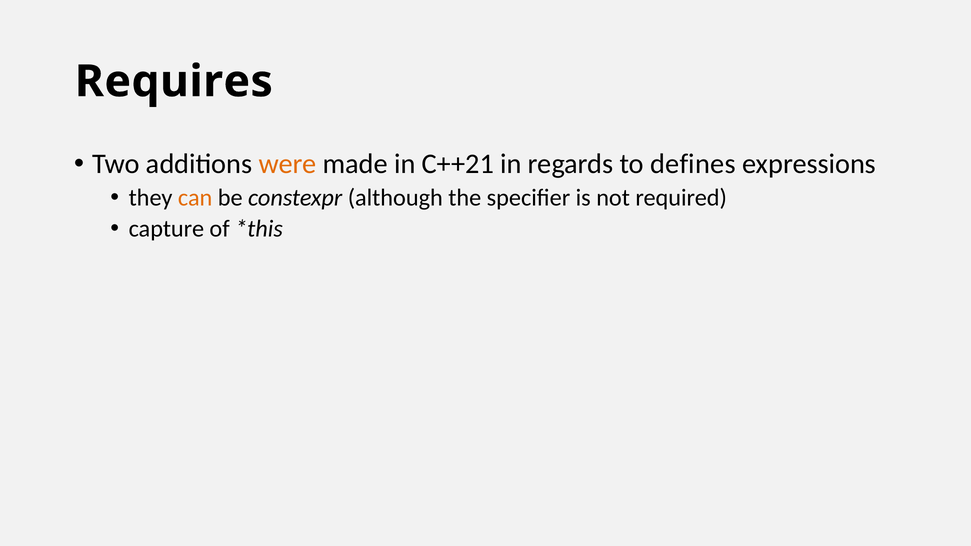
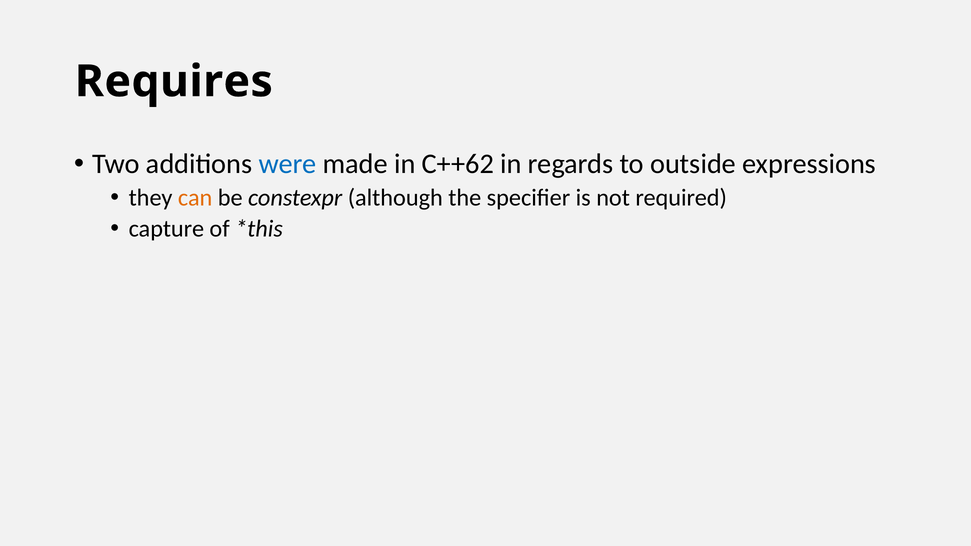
were colour: orange -> blue (288, 164)
C++21: C++21 -> C++62 (458, 164)
defines: defines -> outside (693, 164)
